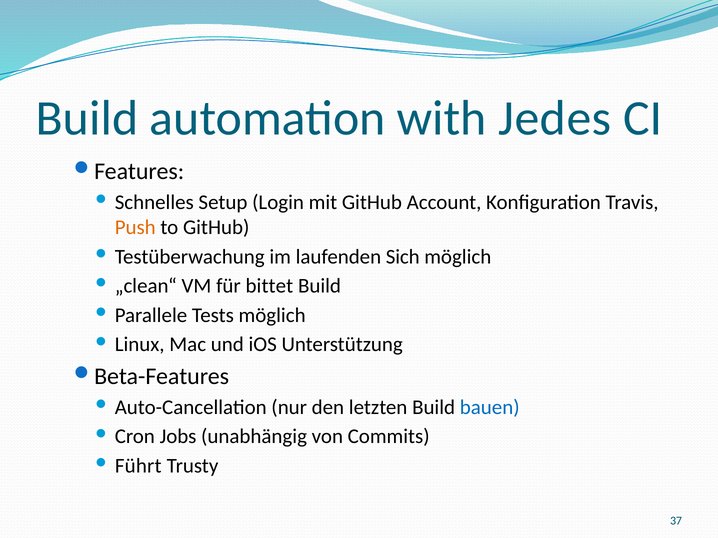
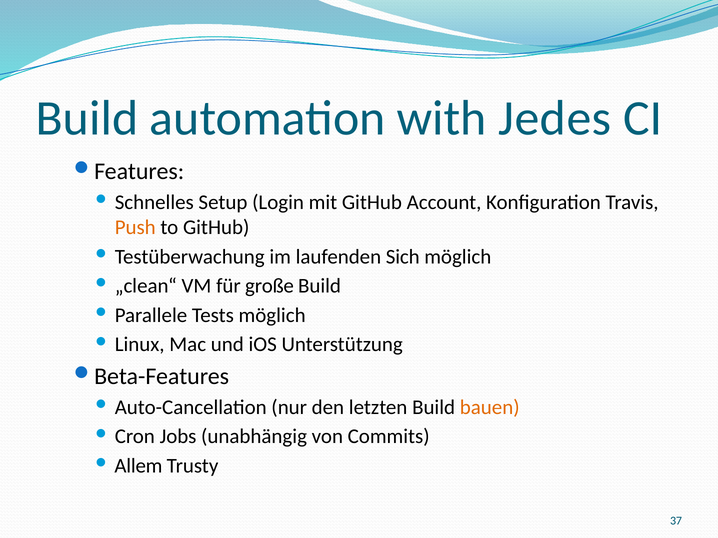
bittet: bittet -> große (270, 286)
bauen colour: blue -> orange (490, 408)
Führt: Führt -> Allem (138, 466)
